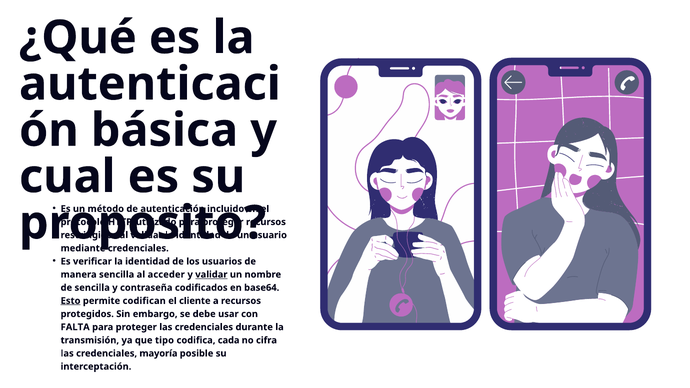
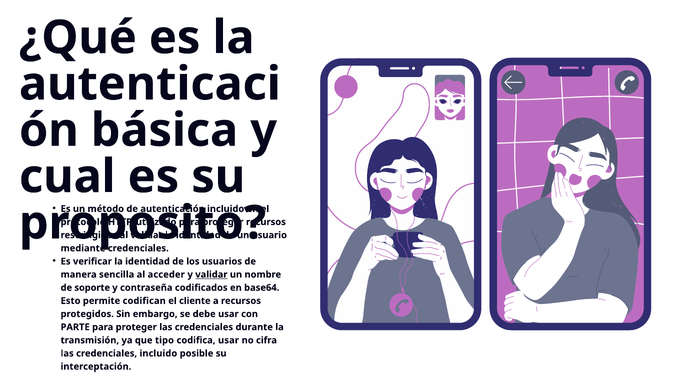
de sencilla: sencilla -> soporte (92, 288)
Esto underline: present -> none (71, 301)
FALTA: FALTA -> PARTE (75, 327)
codifica cada: cada -> usar (229, 340)
credenciales mayoría: mayoría -> incluido (158, 354)
